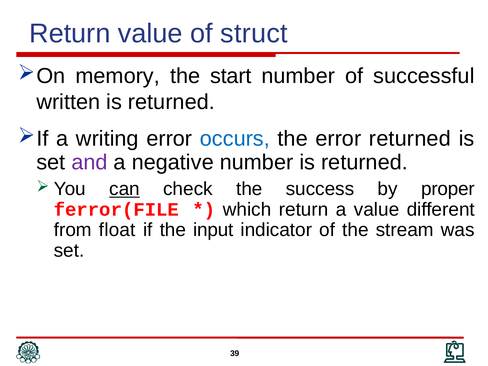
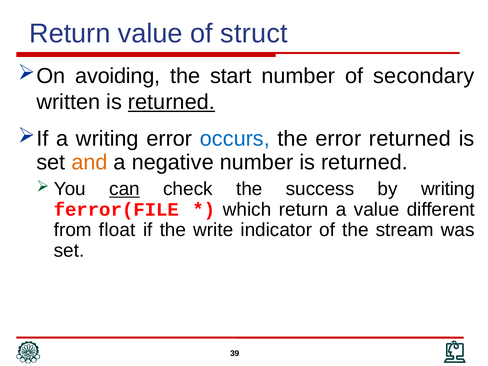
memory: memory -> avoiding (118, 76)
successful: successful -> secondary (424, 76)
returned underline: none -> present (171, 102)
and colour: purple -> orange (89, 162)
by proper: proper -> writing (448, 189)
input: input -> write (213, 230)
